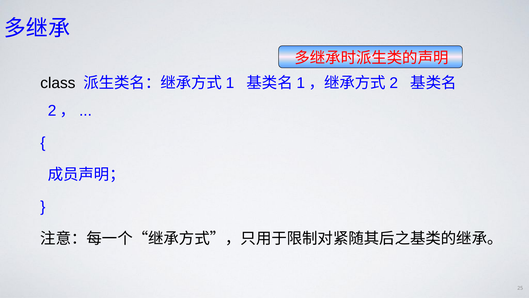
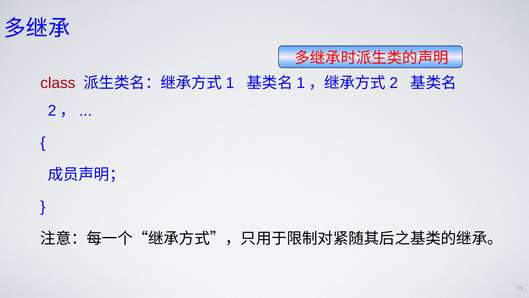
class colour: black -> red (58, 83)
